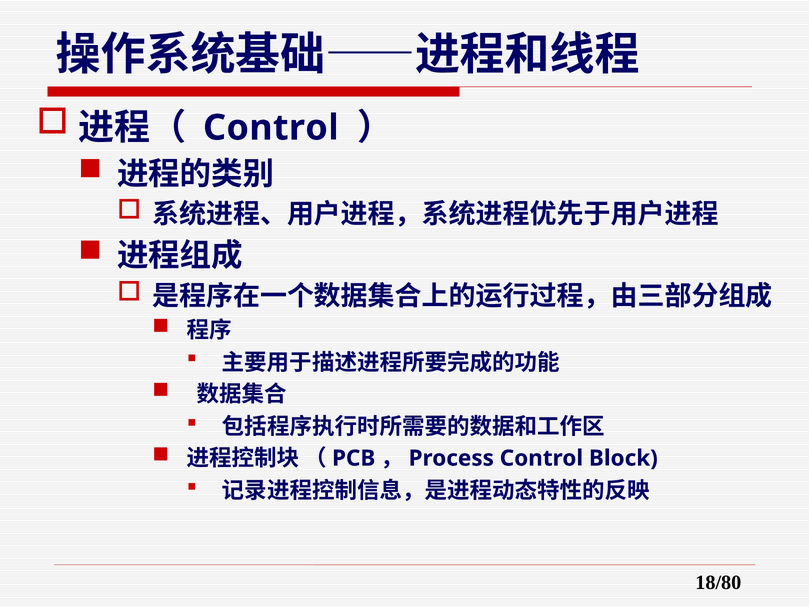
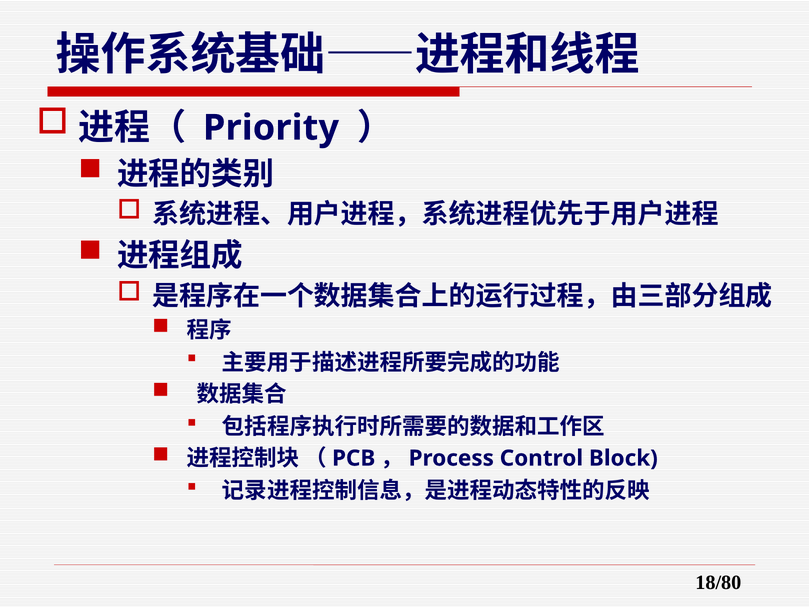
Control: Control -> Priority (271, 128)
